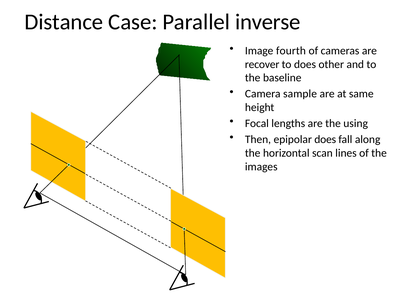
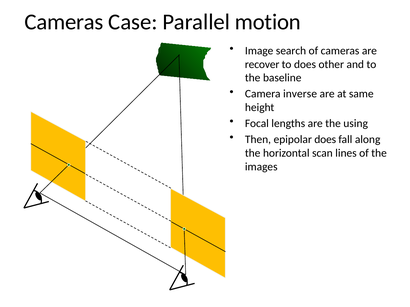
Distance: Distance -> Cameras (64, 22)
inverse: inverse -> motion (268, 22)
fourth: fourth -> search (291, 51)
sample: sample -> inverse (300, 94)
